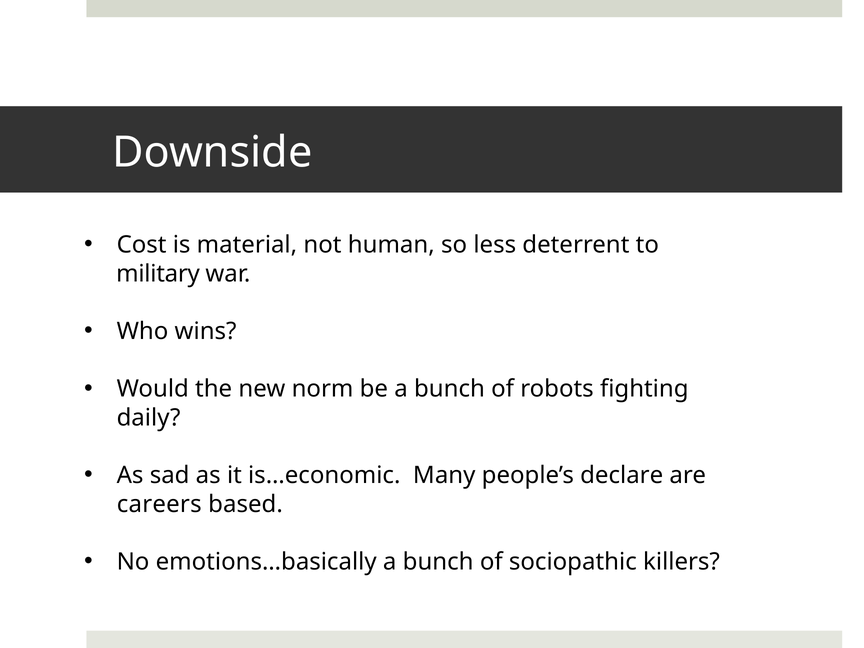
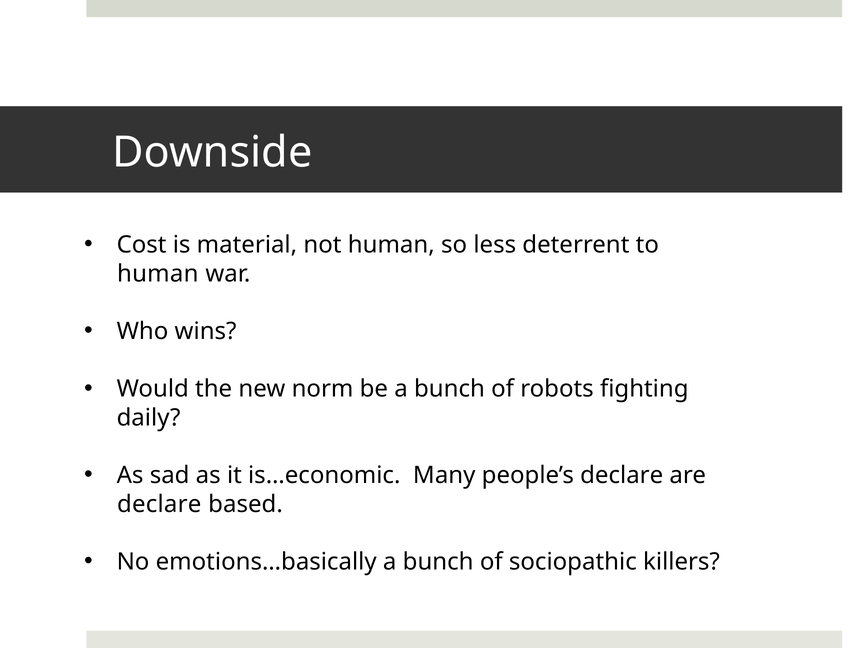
military: military -> human (158, 274)
careers: careers -> declare (159, 504)
